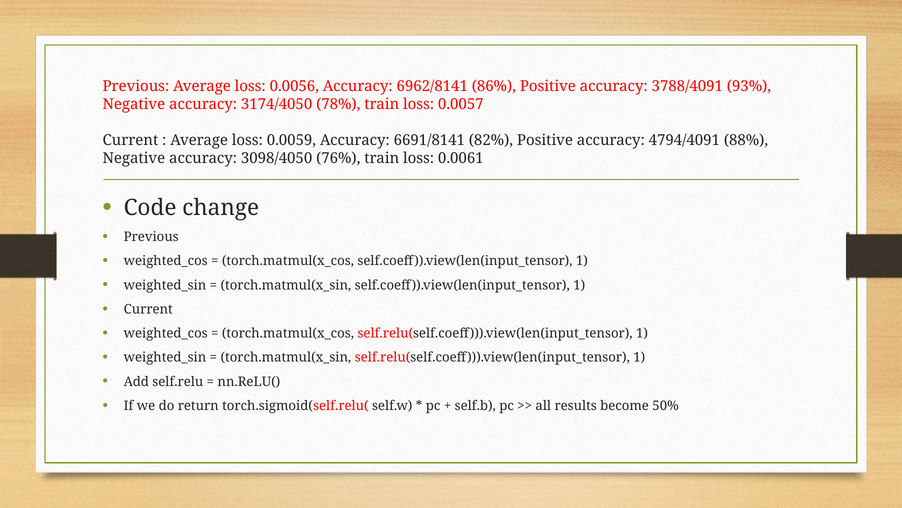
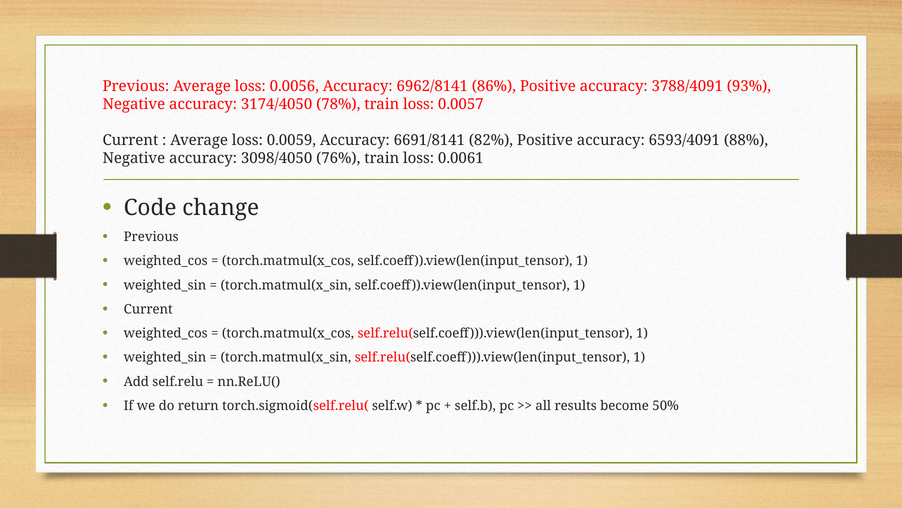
4794/4091: 4794/4091 -> 6593/4091 (684, 140)
